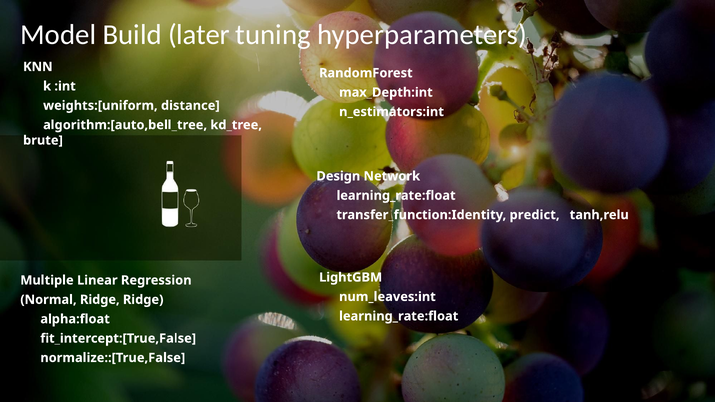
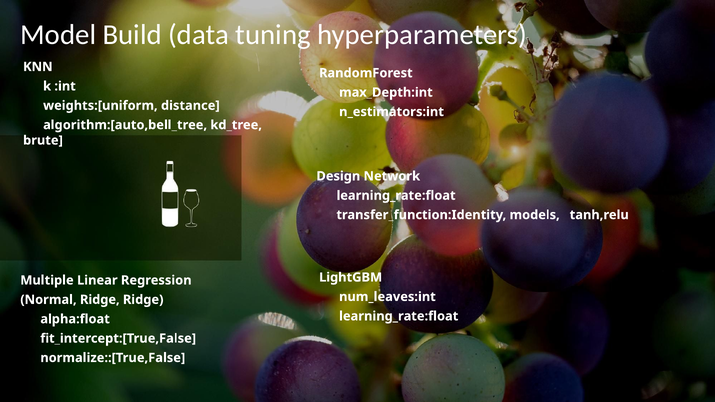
later: later -> data (199, 35)
predict: predict -> models (535, 215)
